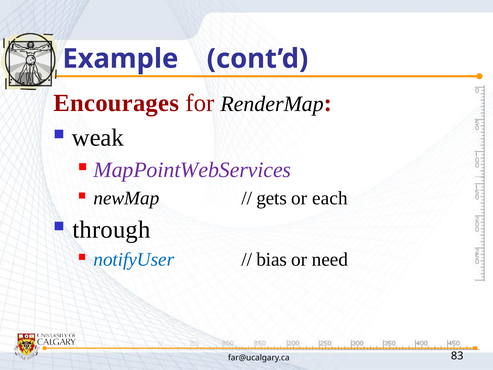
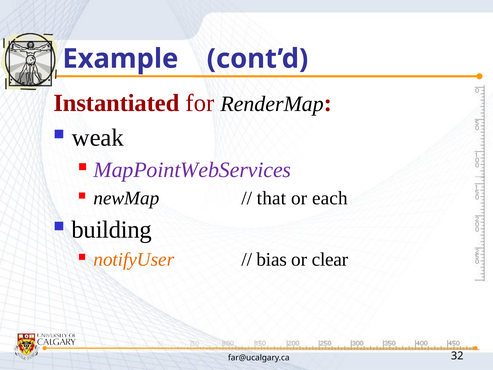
Encourages: Encourages -> Instantiated (116, 103)
gets: gets -> that (272, 198)
through: through -> building (112, 230)
notifyUser colour: blue -> orange (134, 259)
need: need -> clear (330, 259)
83: 83 -> 32 (457, 356)
